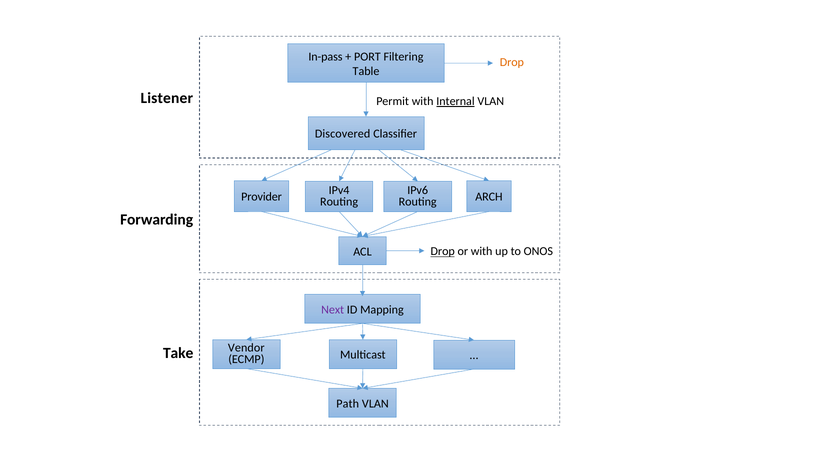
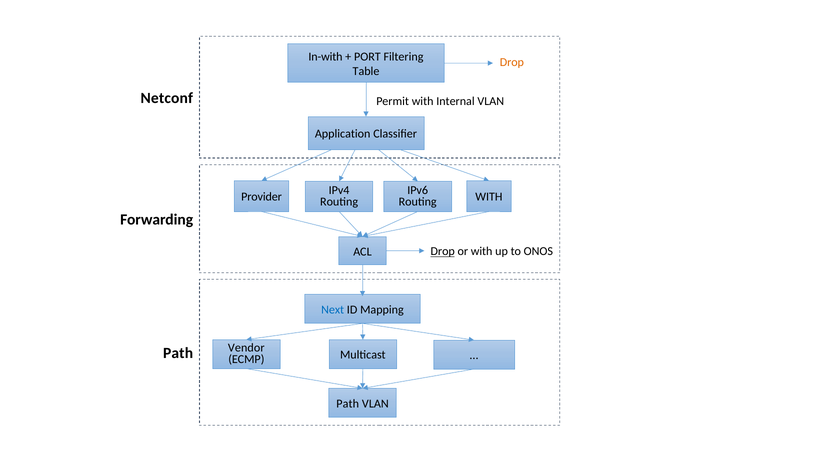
In-pass: In-pass -> In-with (325, 57)
Listener: Listener -> Netconf (167, 98)
Internal underline: present -> none (455, 101)
Discovered: Discovered -> Application (343, 134)
Routing ARCH: ARCH -> WITH (489, 197)
Next colour: purple -> blue (333, 310)
Take: Take -> Path (178, 353)
